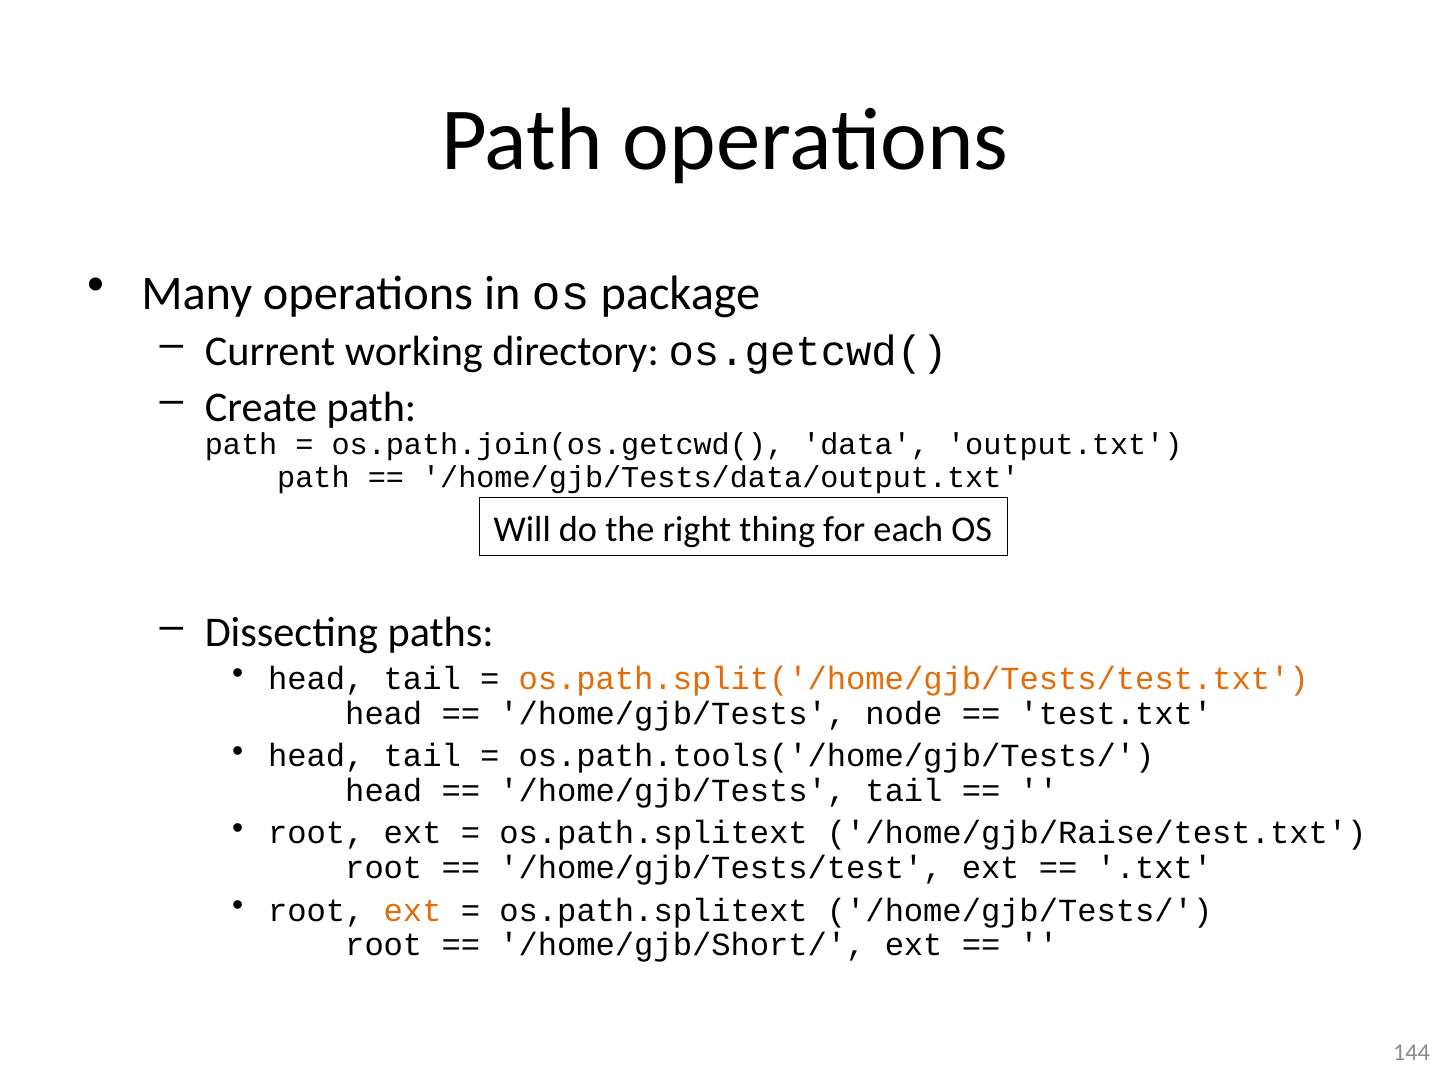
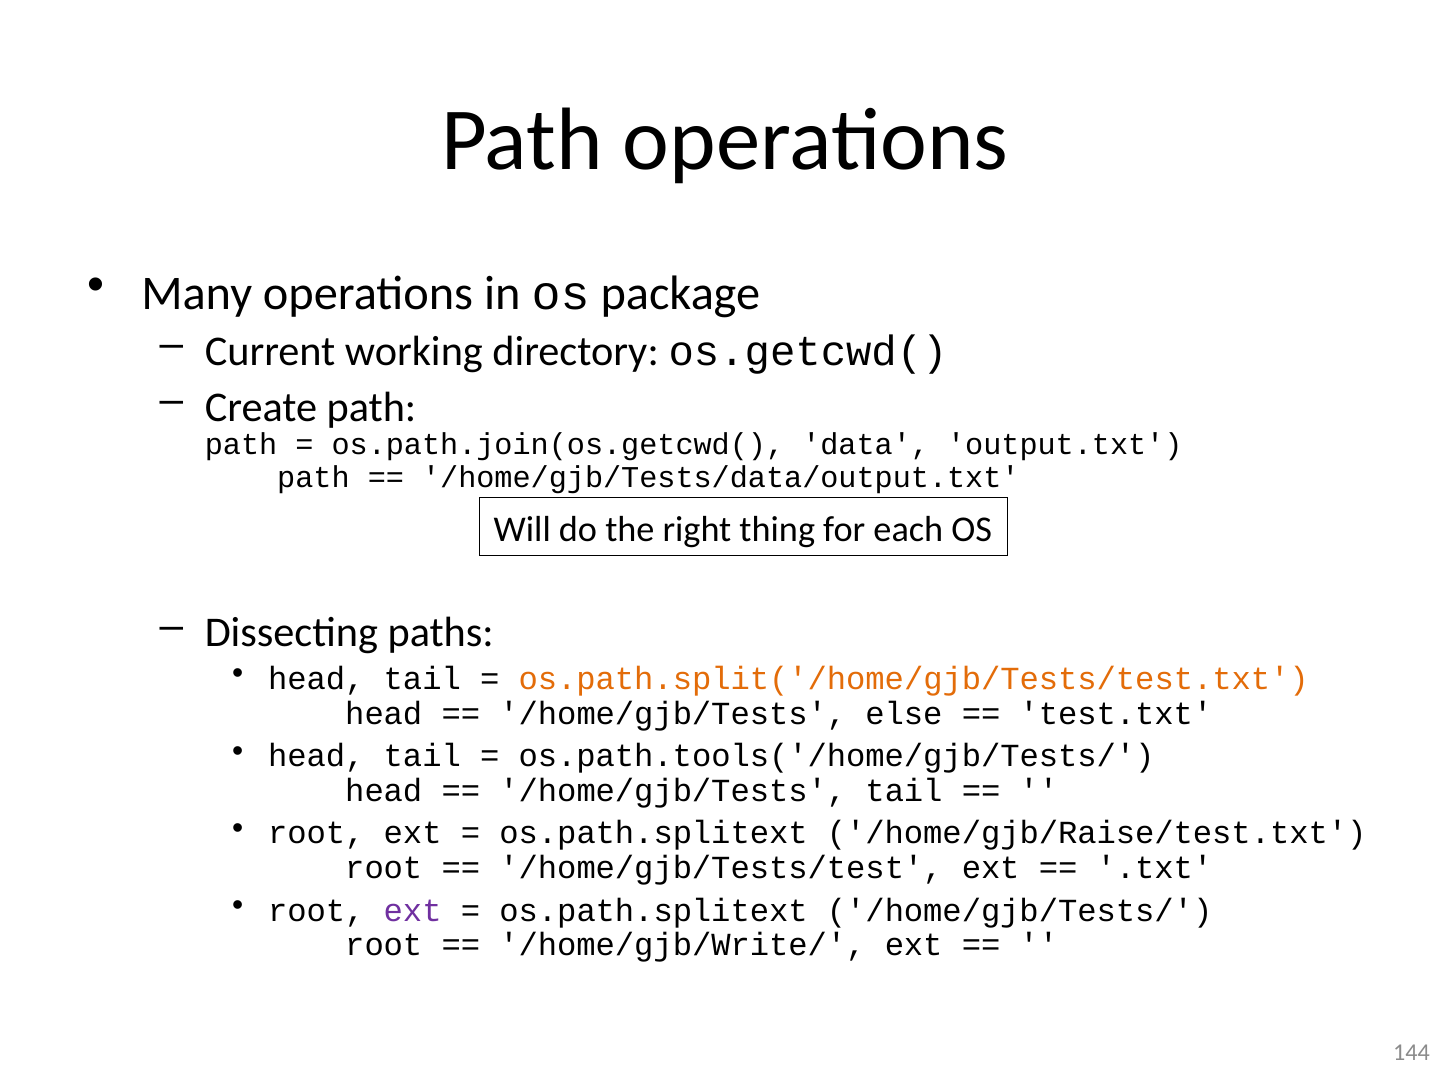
node: node -> else (904, 714)
ext colour: orange -> purple (413, 911)
/home/gjb/Short/: /home/gjb/Short/ -> /home/gjb/Write/ (682, 946)
